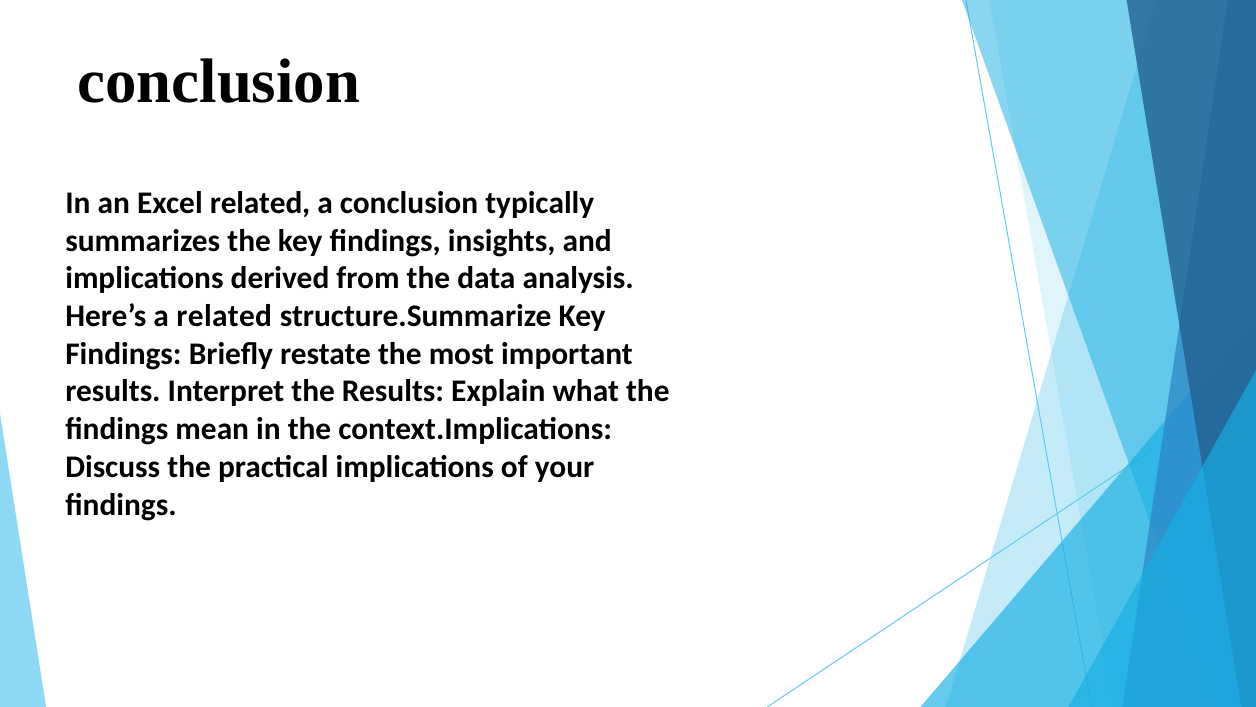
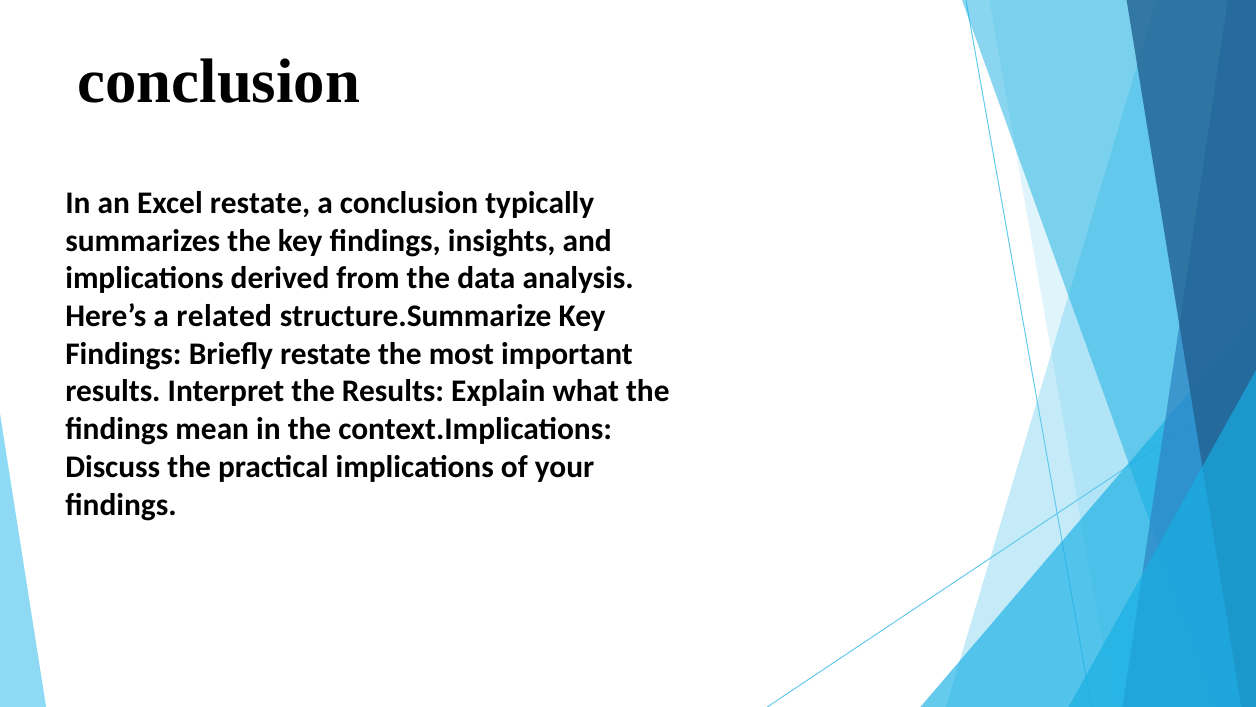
Excel related: related -> restate (260, 203)
